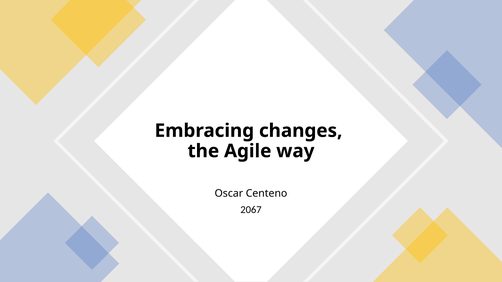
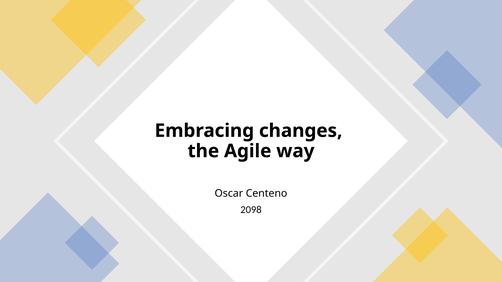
2067: 2067 -> 2098 (251, 210)
